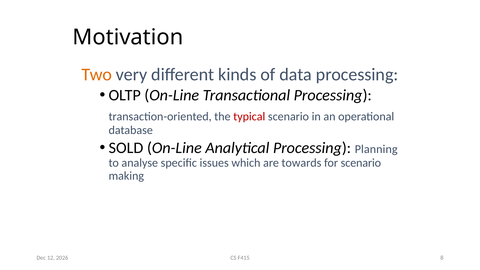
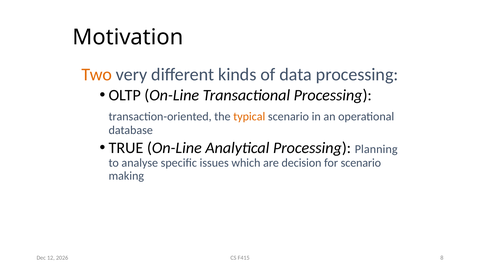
typical colour: red -> orange (249, 116)
SOLD: SOLD -> TRUE (126, 148)
towards: towards -> decision (301, 163)
